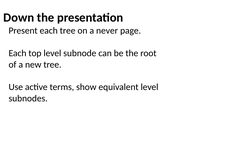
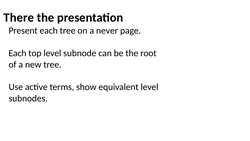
Down: Down -> There (19, 18)
